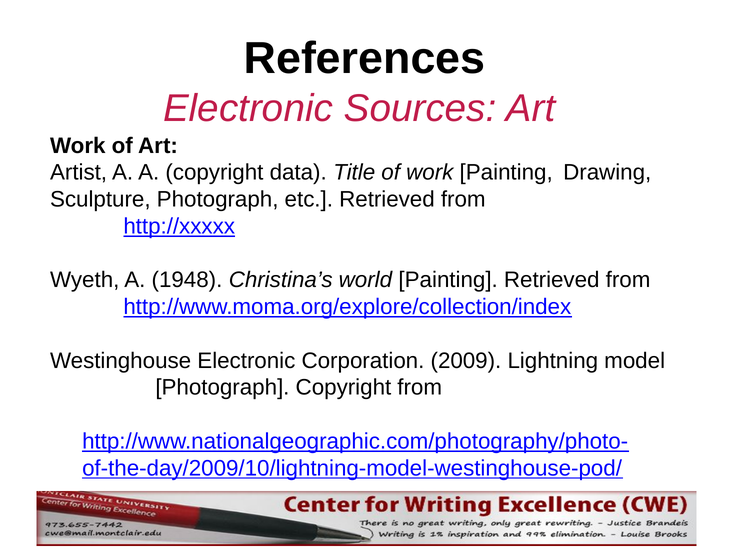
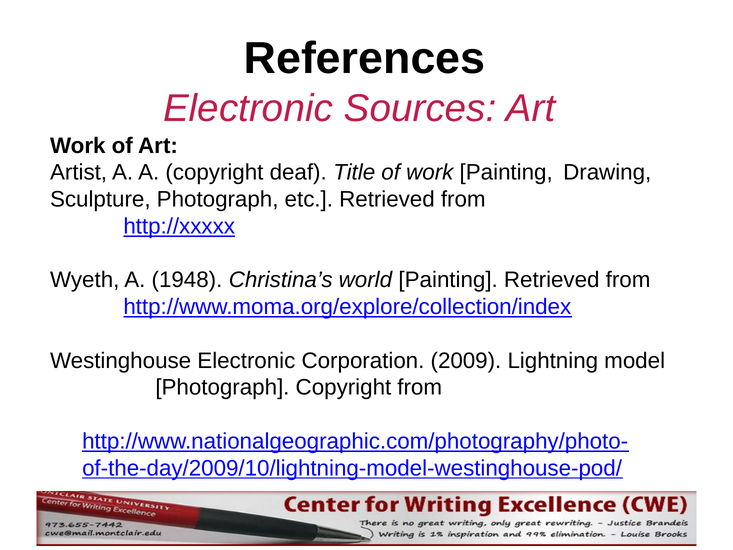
data: data -> deaf (298, 172)
